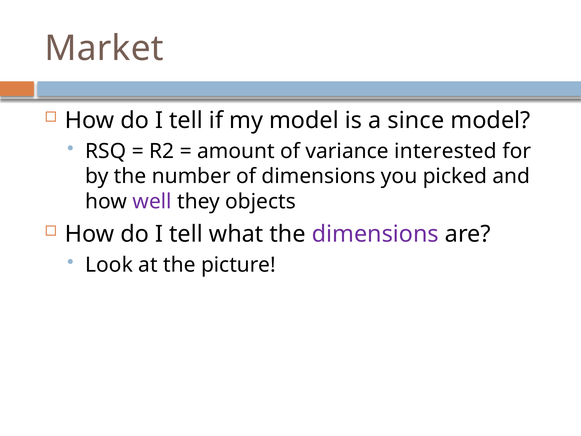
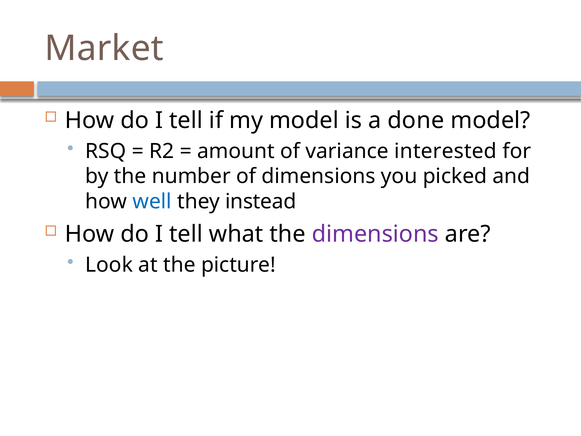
since: since -> done (416, 120)
well colour: purple -> blue (152, 201)
objects: objects -> instead (261, 201)
